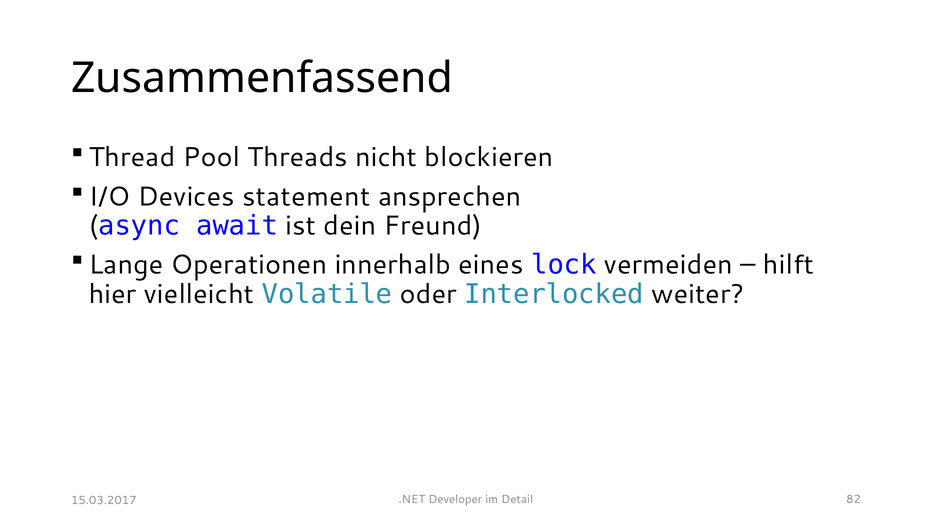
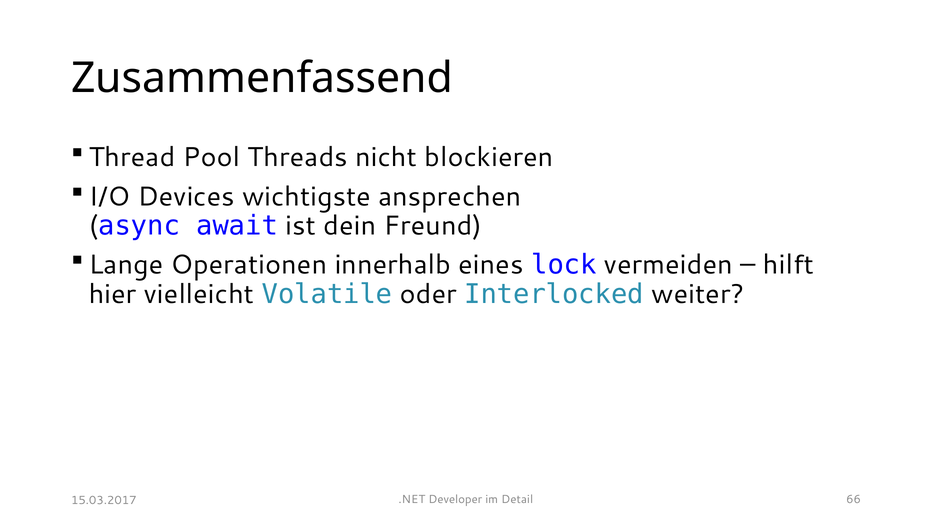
statement: statement -> wichtigste (307, 197)
82: 82 -> 66 (854, 499)
